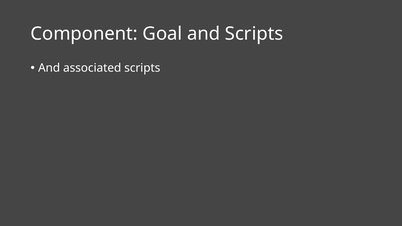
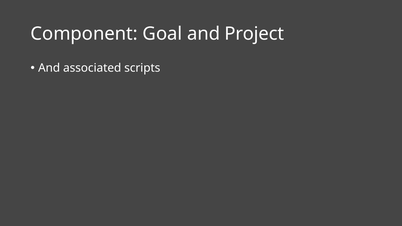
and Scripts: Scripts -> Project (254, 34)
